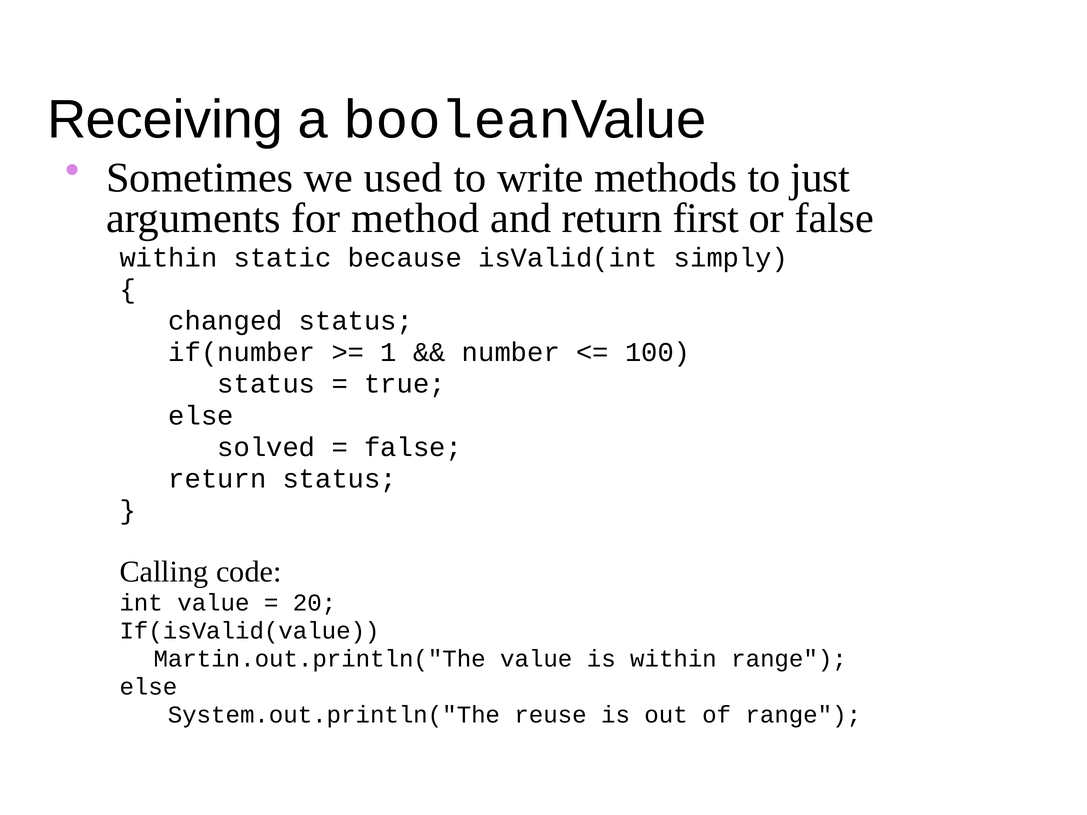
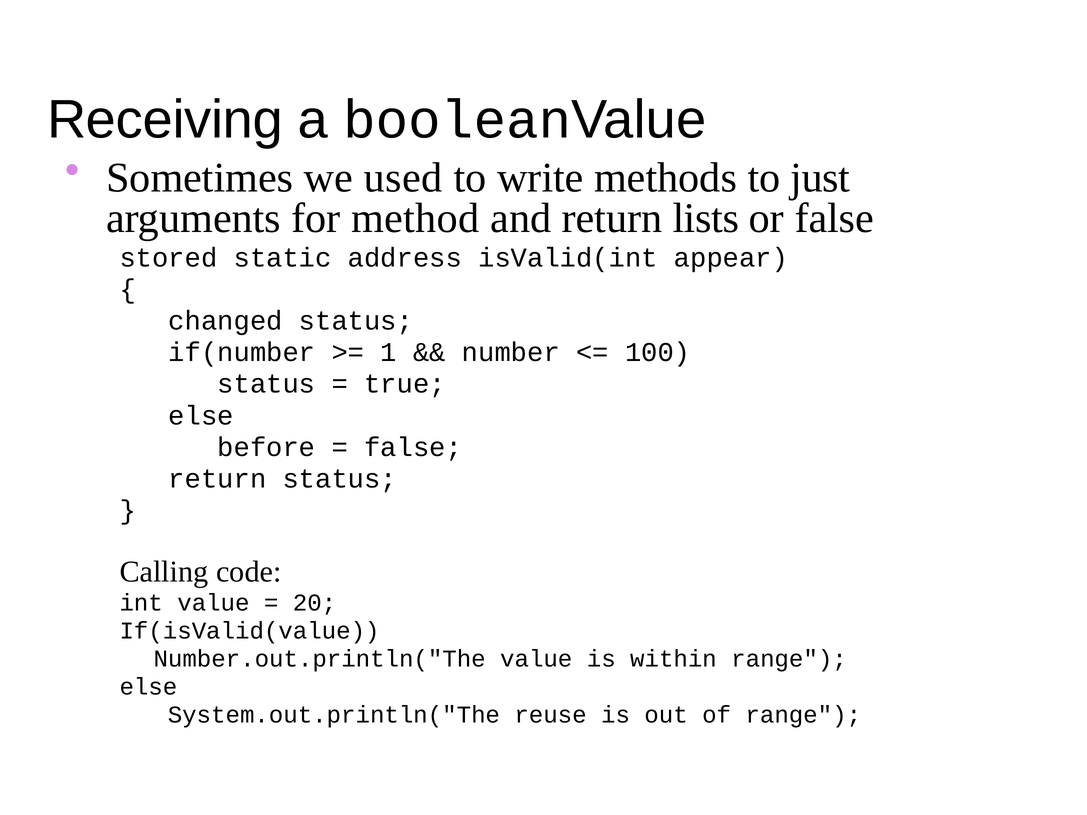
first: first -> lists (706, 219)
within: within -> stored (168, 258)
because: because -> address (405, 258)
simply: simply -> appear (731, 258)
solved: solved -> before (266, 447)
Martin.out.println("The: Martin.out.println("The -> Number.out.println("The (320, 659)
